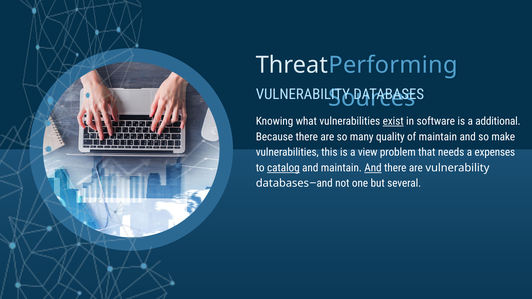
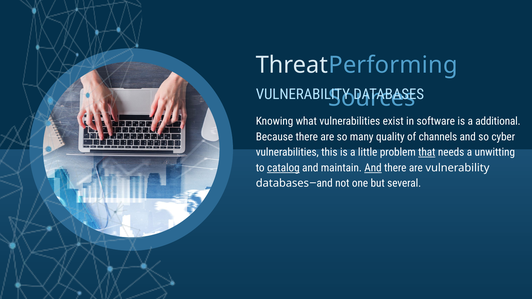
exist underline: present -> none (393, 121)
of maintain: maintain -> channels (438, 137)
make: make -> cyber (503, 137)
view: view -> little (368, 152)
that underline: none -> present (427, 152)
expenses: expenses -> unwitting (495, 152)
